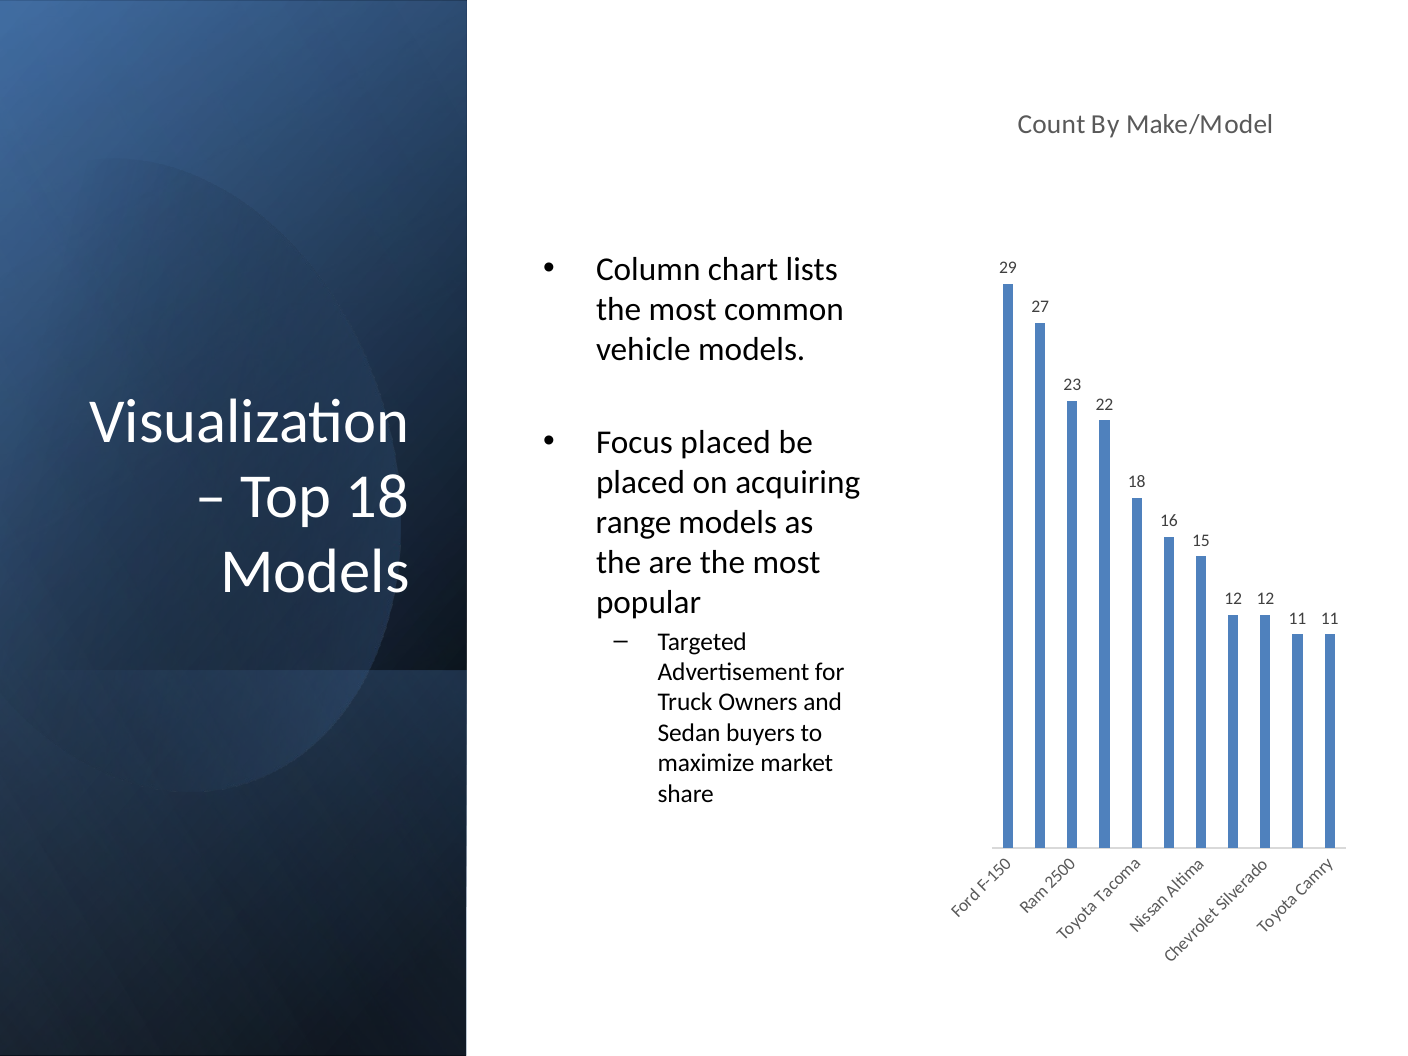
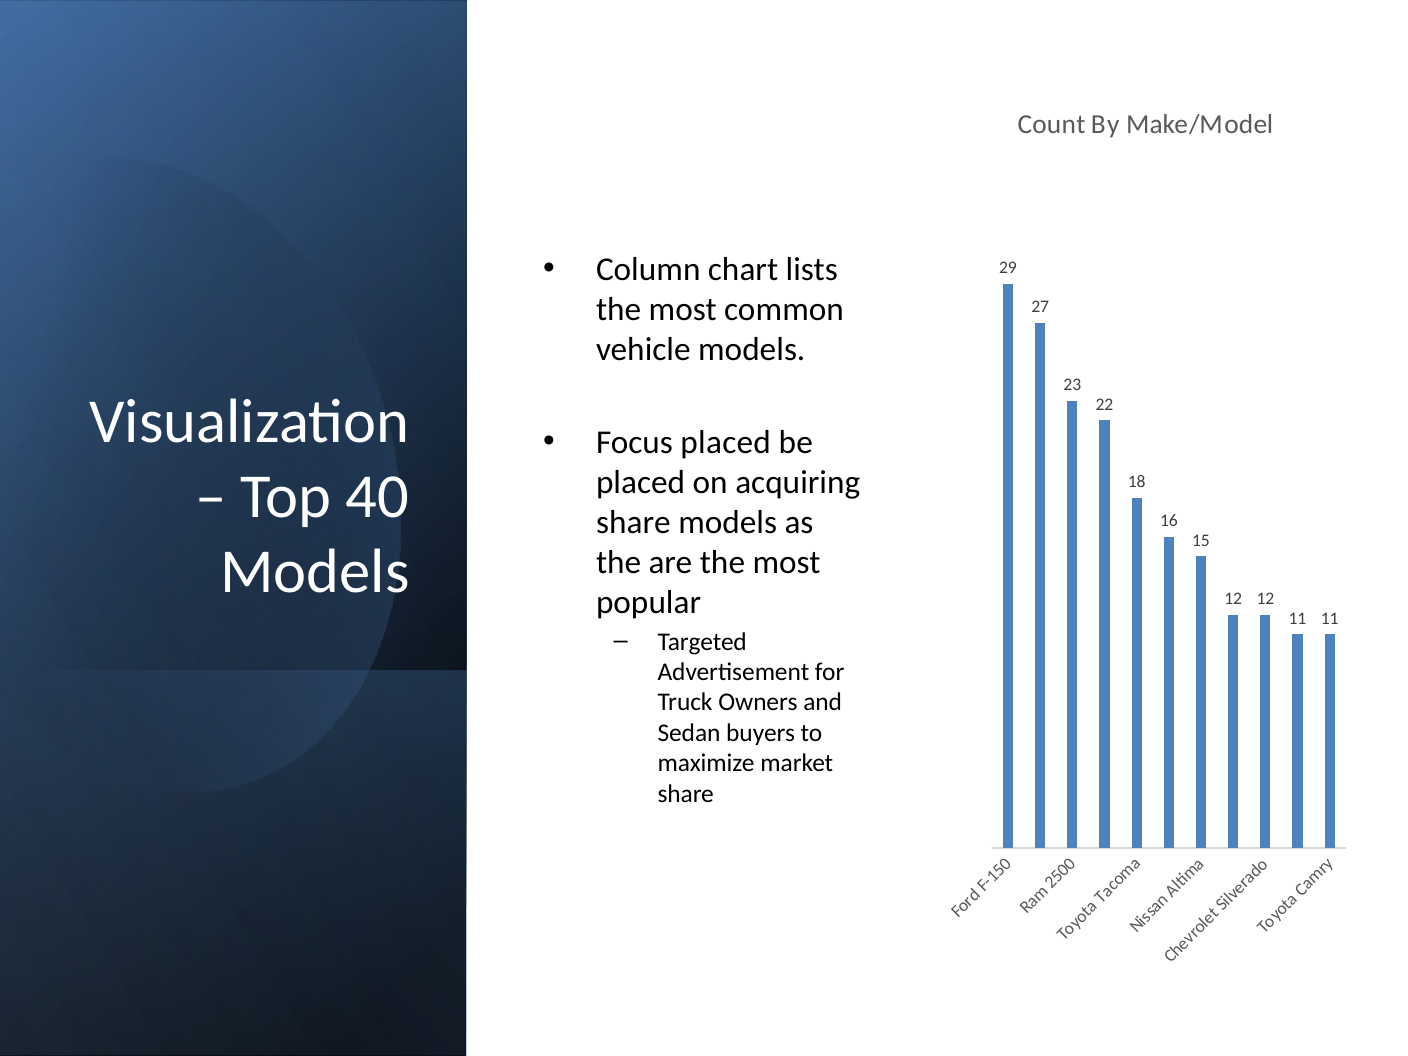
Top 18: 18 -> 40 (378, 497)
range: range -> share (633, 522)
